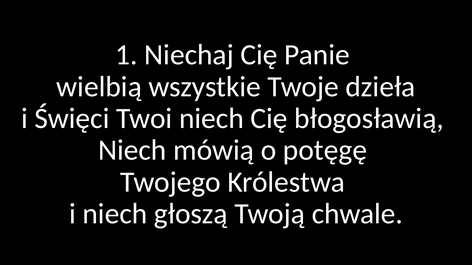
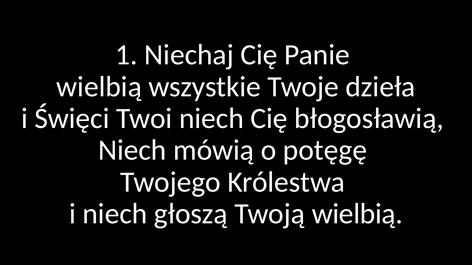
Twoją chwale: chwale -> wielbią (357, 214)
